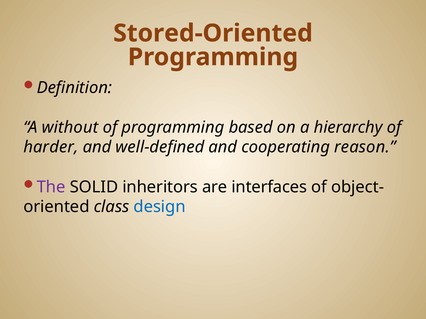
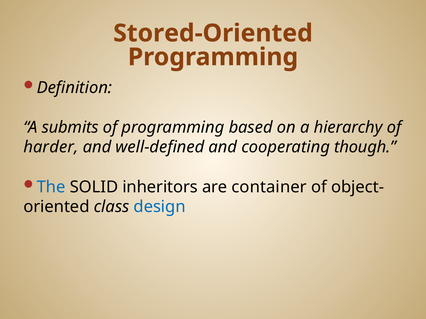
without: without -> submits (70, 128)
reason: reason -> though (365, 147)
The colour: purple -> blue (51, 187)
interfaces: interfaces -> container (269, 187)
